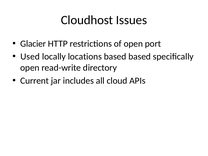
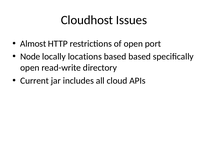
Glacier: Glacier -> Almost (33, 44)
Used: Used -> Node (30, 57)
